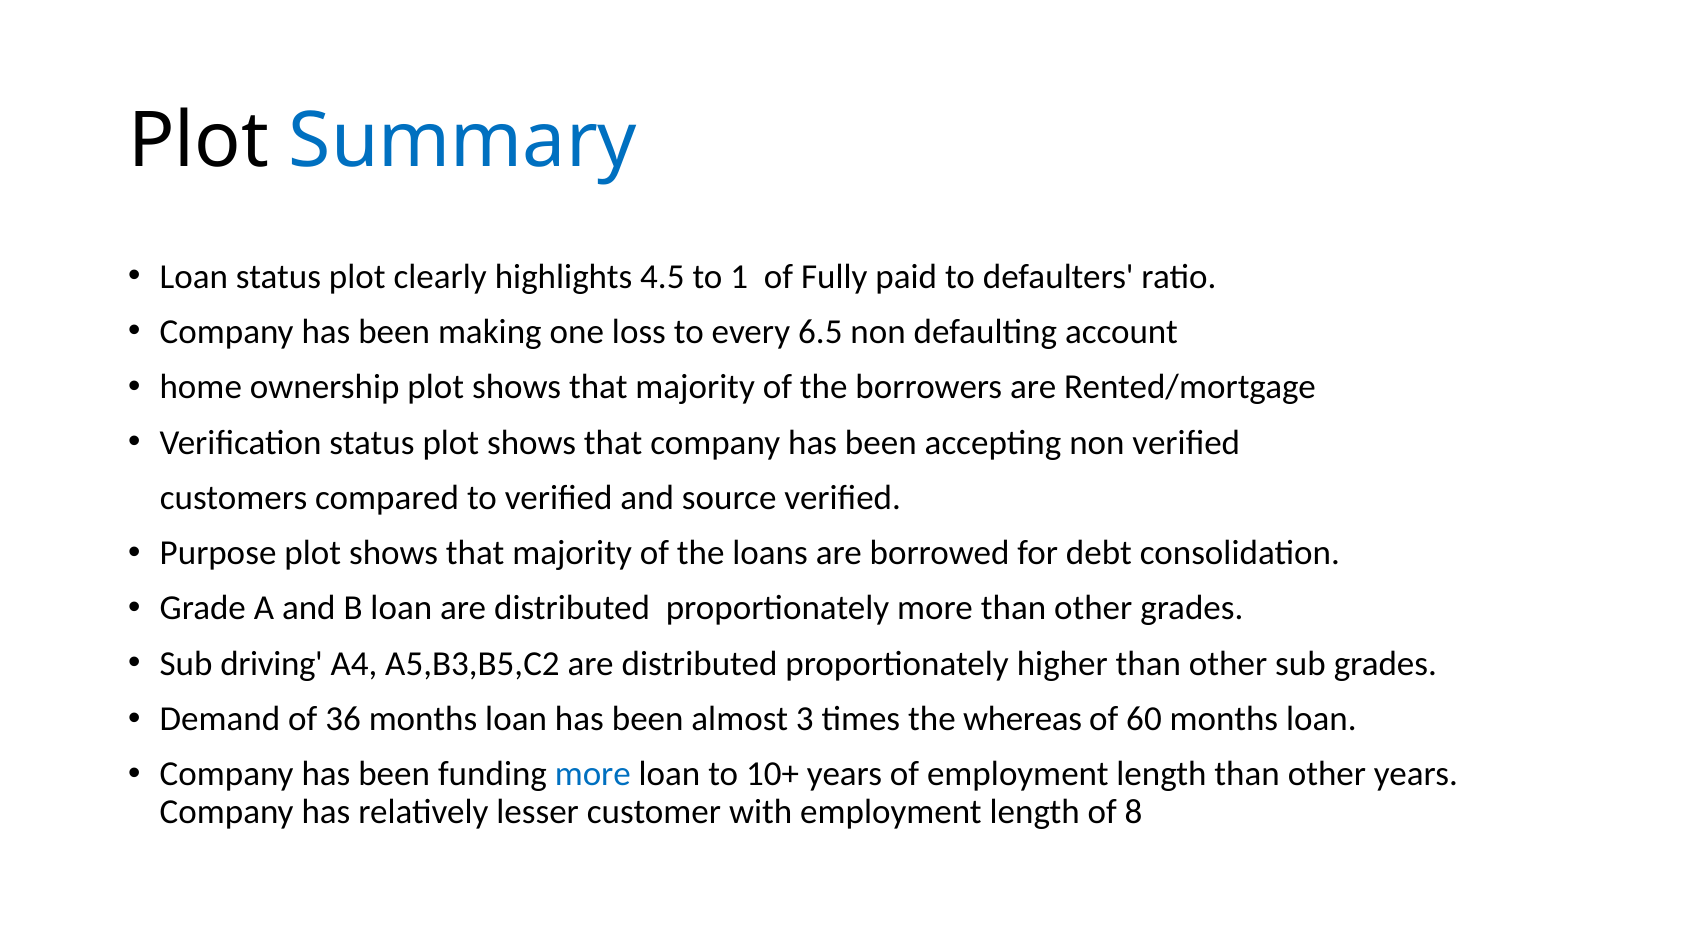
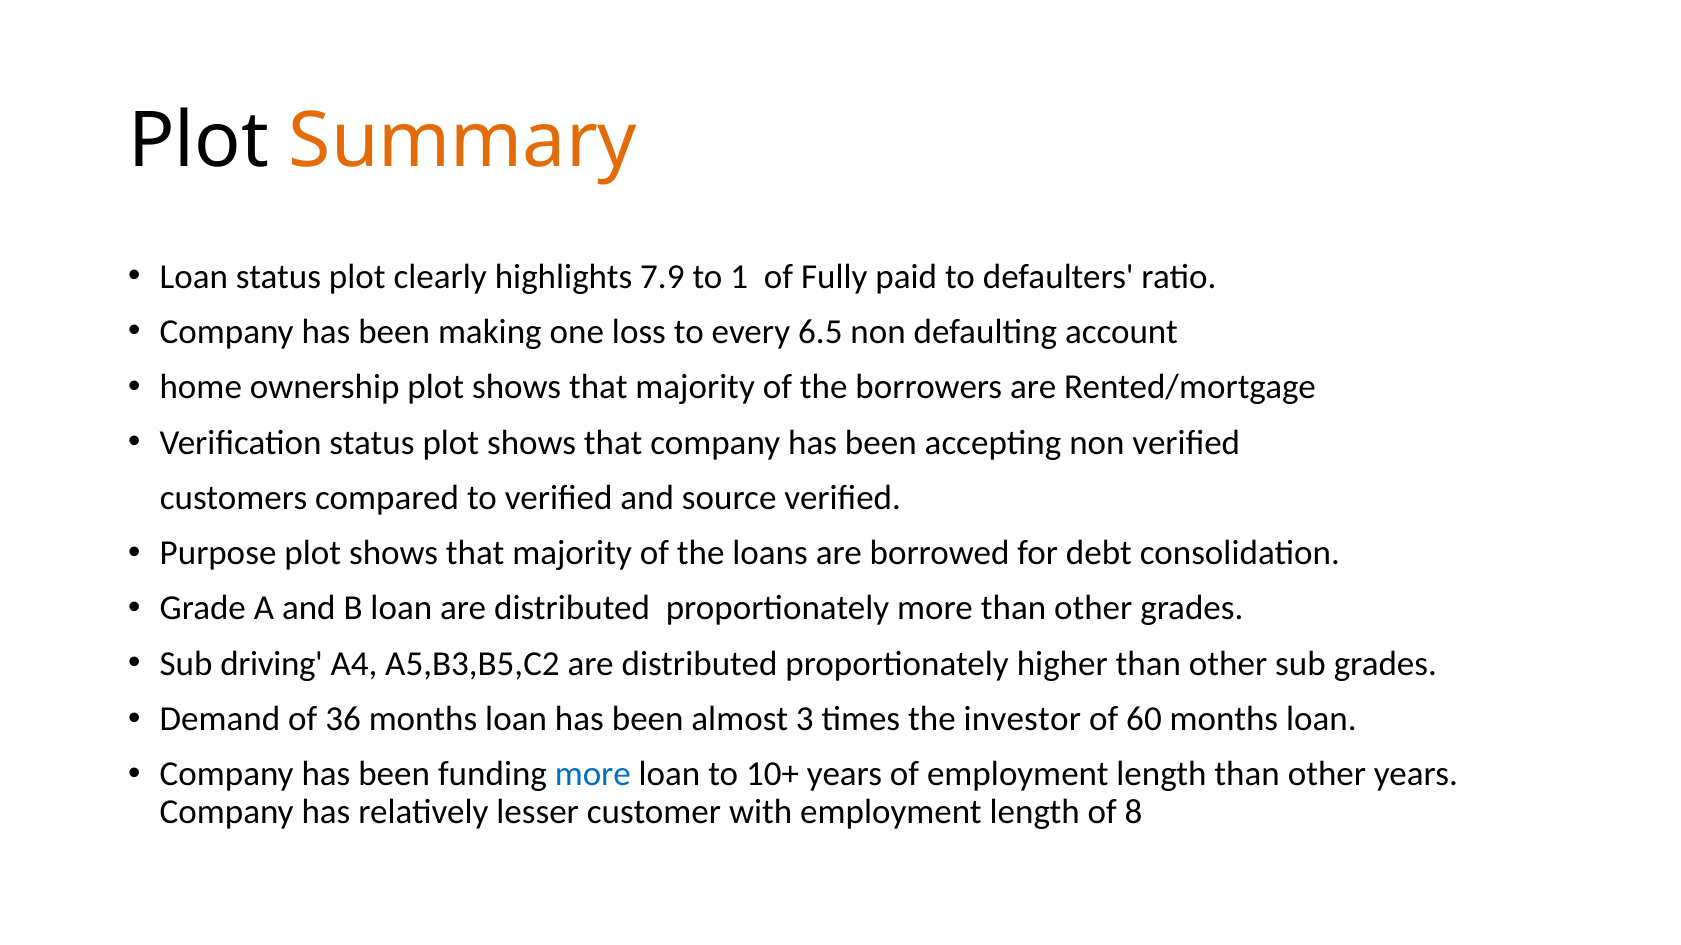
Summary colour: blue -> orange (463, 141)
4.5: 4.5 -> 7.9 (662, 277)
whereas: whereas -> investor (1022, 719)
